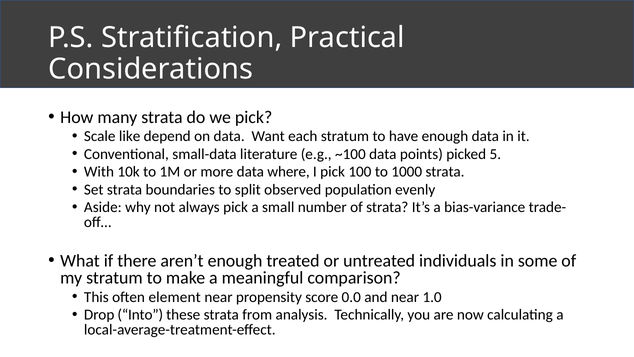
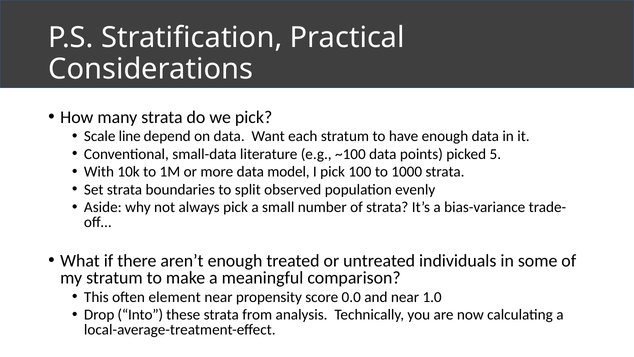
like: like -> line (130, 136)
where: where -> model (289, 172)
